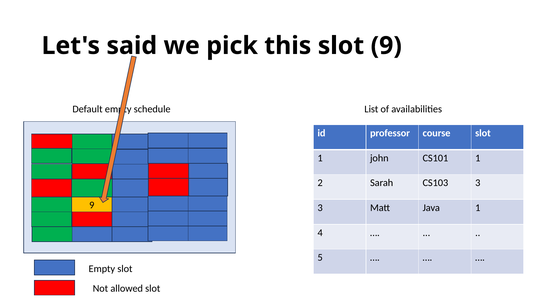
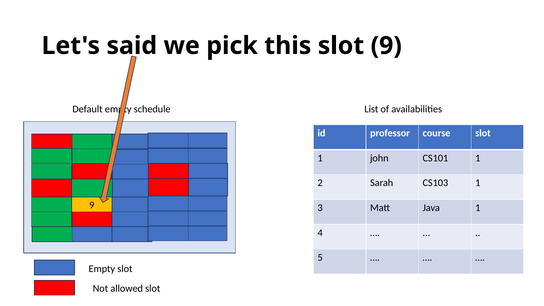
CS103 3: 3 -> 1 (478, 183)
